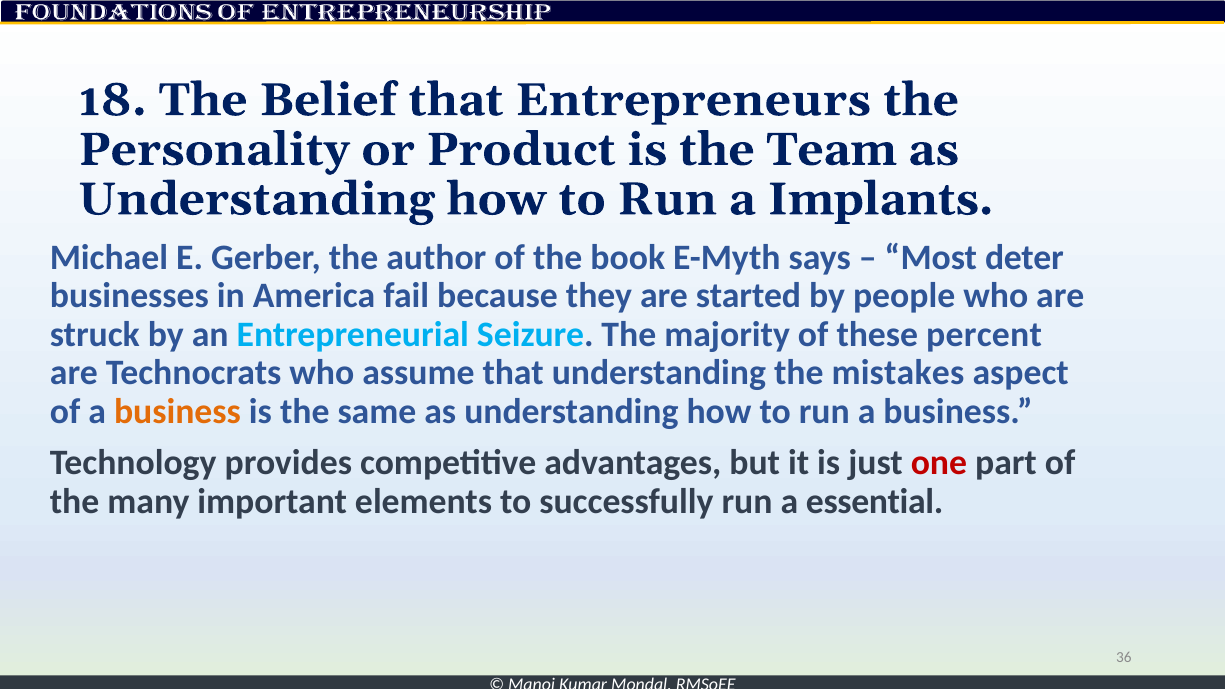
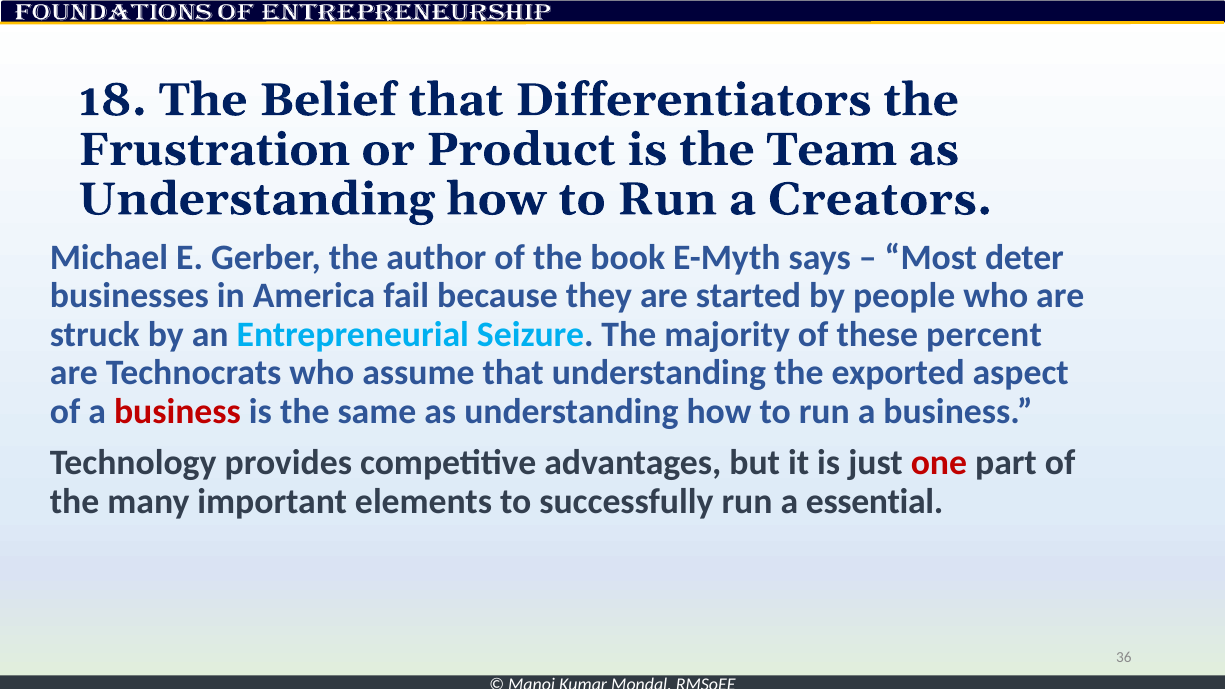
Entrepreneurs: Entrepreneurs -> Differentiators (693, 100)
Personality: Personality -> Frustration (214, 150)
Implants: Implants -> Creators (880, 199)
mistakes: mistakes -> exported (898, 373)
business colour: orange -> red (177, 411)
